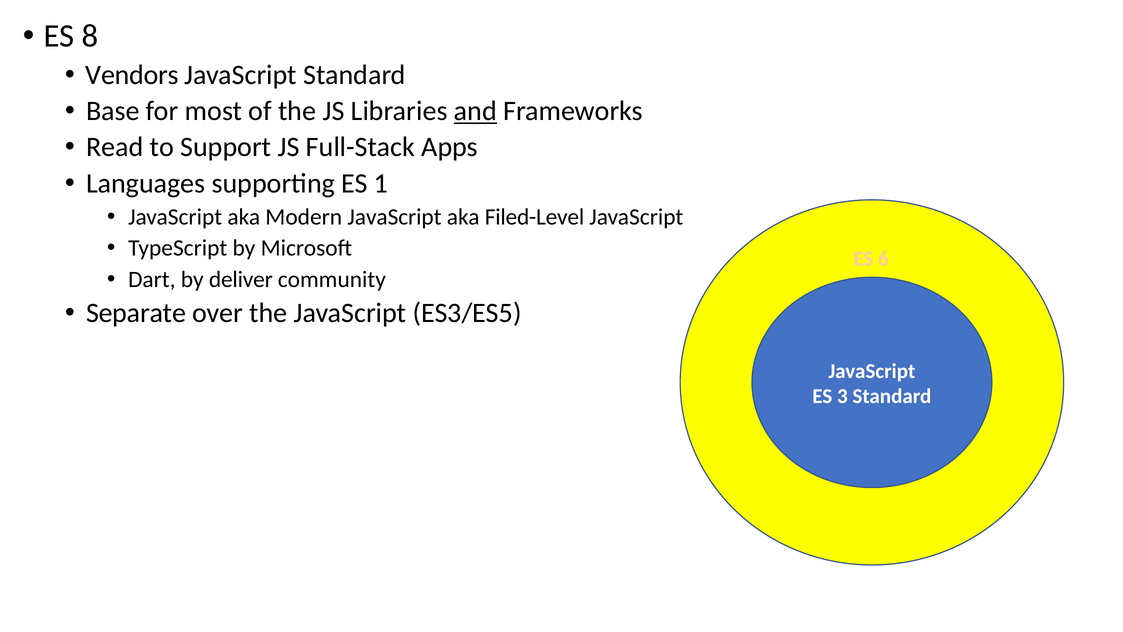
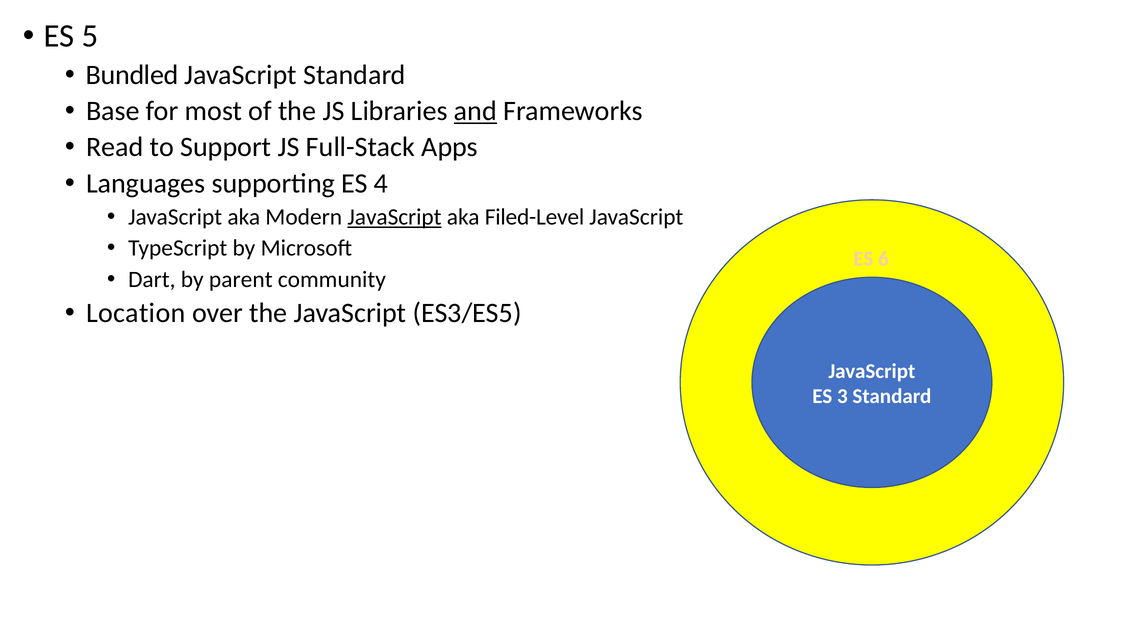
8: 8 -> 5 (90, 36)
Vendors: Vendors -> Bundled (132, 75)
1: 1 -> 4 (381, 183)
JavaScript underline: none -> present (395, 217)
deliver: deliver -> parent (241, 279)
Separate: Separate -> Location (136, 313)
